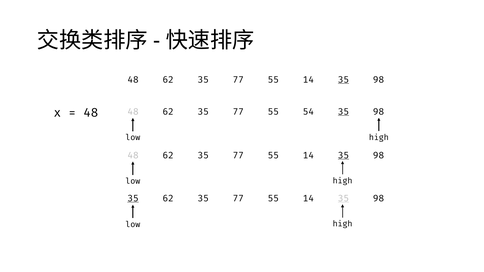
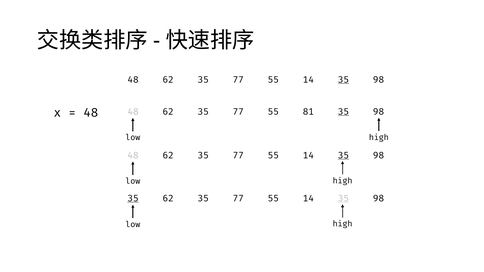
54: 54 -> 81 (308, 112)
